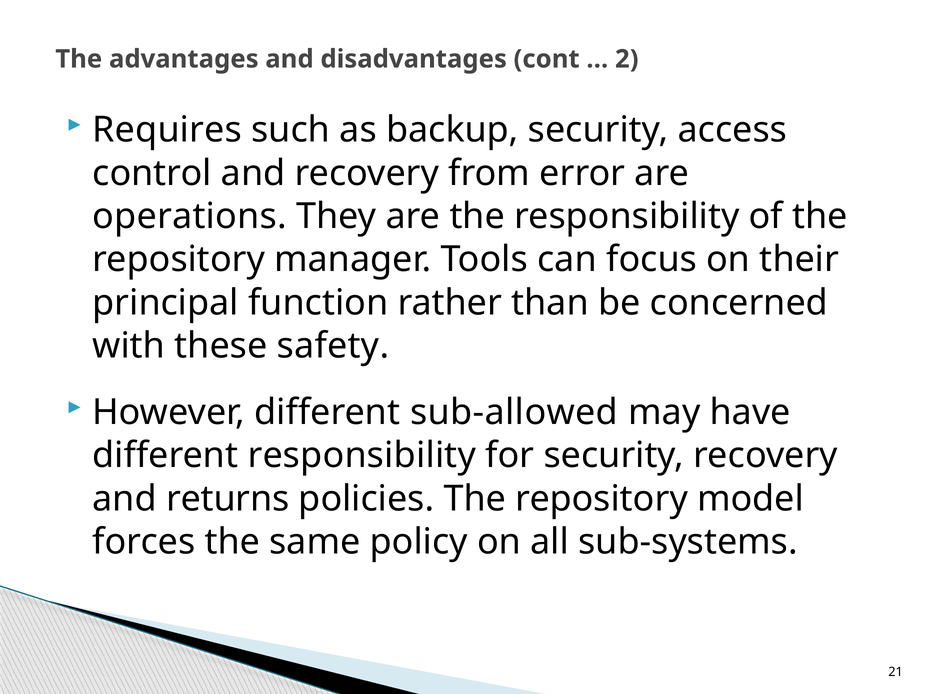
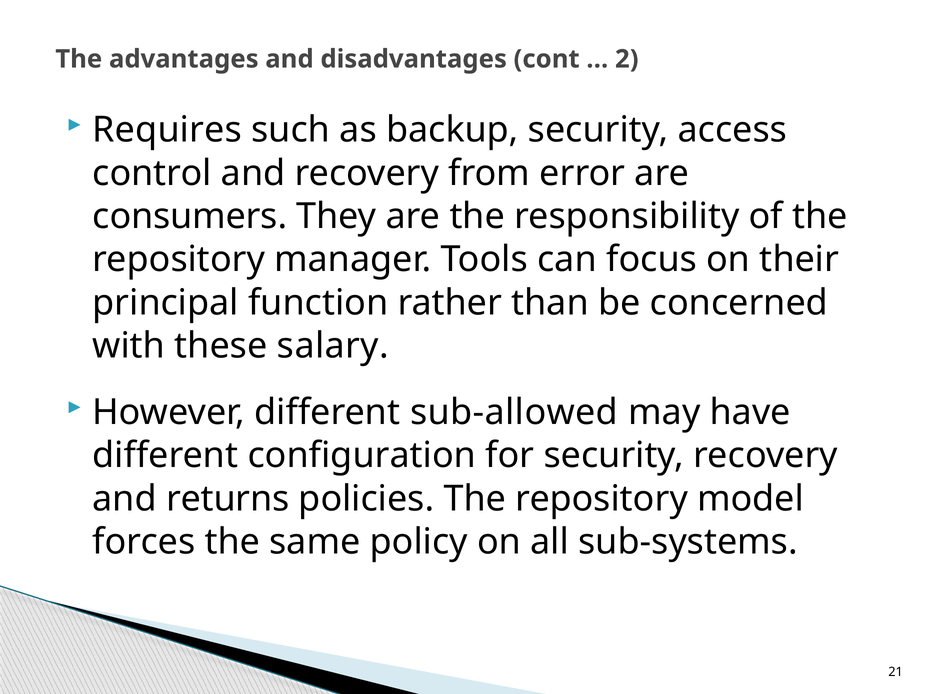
operations: operations -> consumers (190, 216)
safety: safety -> salary (333, 346)
different responsibility: responsibility -> configuration (362, 455)
